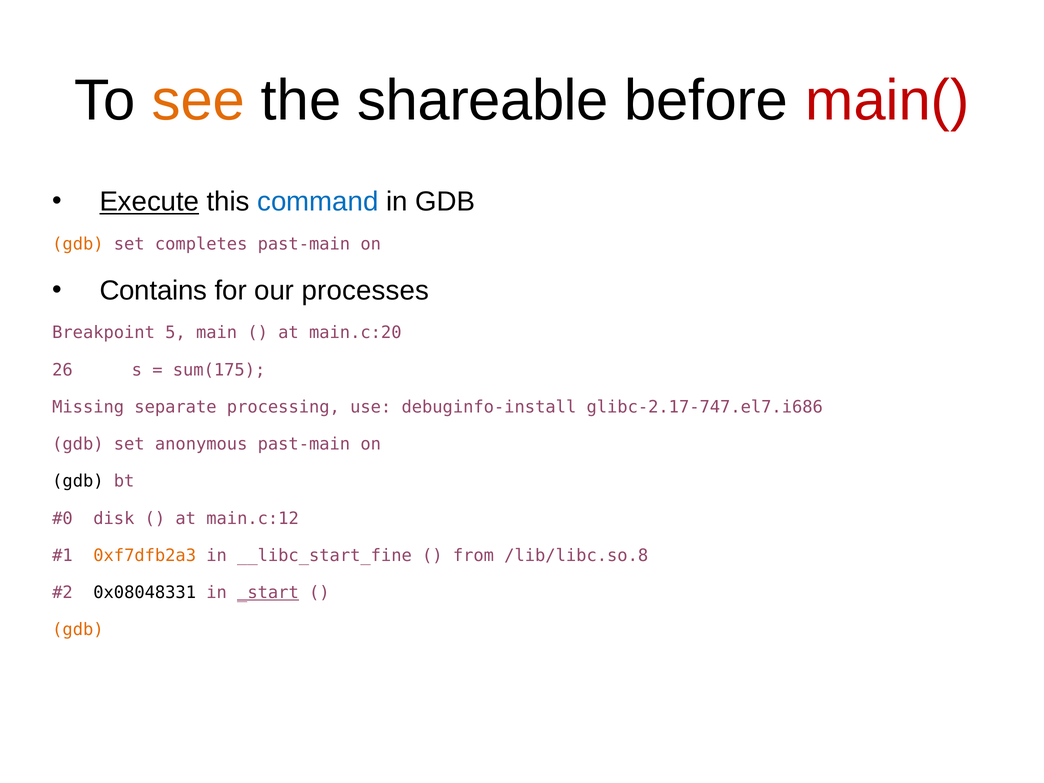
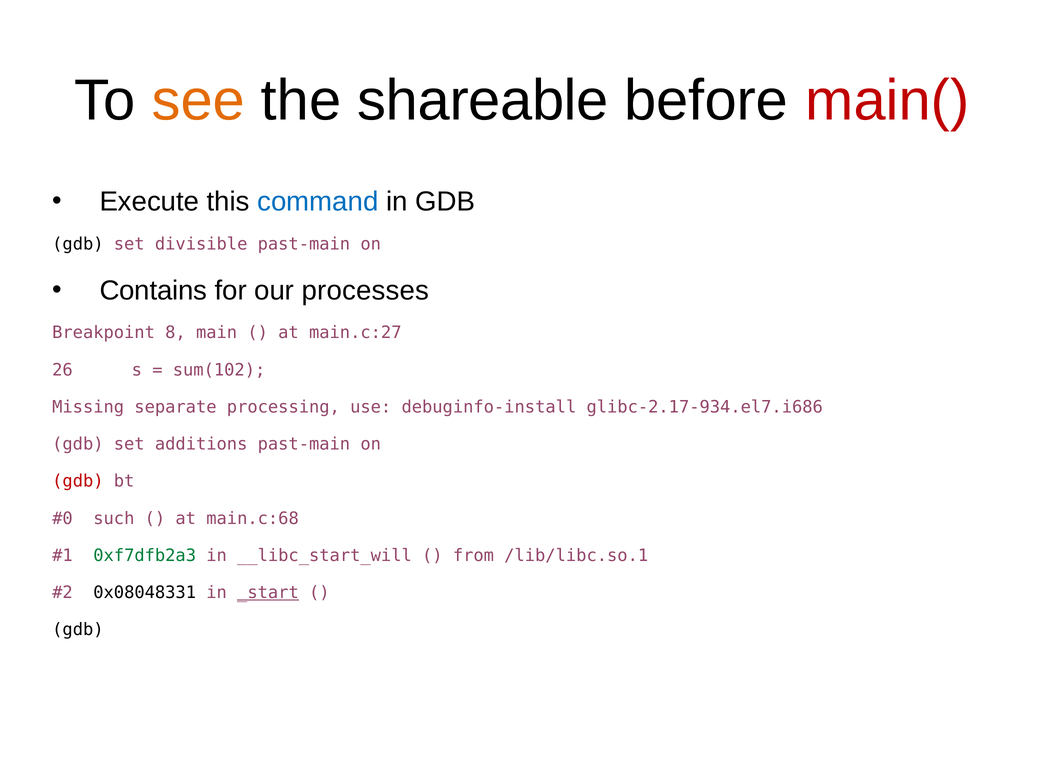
Execute underline: present -> none (149, 202)
gdb colour: orange -> black (78, 244)
completes: completes -> divisible (201, 244)
5: 5 -> 8 (176, 333)
main.c:20: main.c:20 -> main.c:27 (355, 333)
sum(175: sum(175 -> sum(102 (219, 370)
glibc-2.17-747.el7.i686: glibc-2.17-747.el7.i686 -> glibc-2.17-934.el7.i686 (705, 407)
anonymous: anonymous -> additions (201, 444)
gdb colour: black -> red (78, 481)
disk: disk -> such (114, 518)
main.c:12: main.c:12 -> main.c:68 (253, 518)
0xf7dfb2a3 colour: orange -> green (145, 555)
__libc_start_fine: __libc_start_fine -> __libc_start_will (324, 555)
/lib/libc.so.8: /lib/libc.so.8 -> /lib/libc.so.1 (576, 555)
gdb colour: orange -> black (78, 630)
